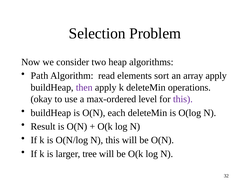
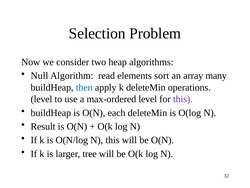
Path: Path -> Null (39, 76)
array apply: apply -> many (216, 76)
then colour: purple -> blue (84, 87)
okay: okay -> level (41, 99)
